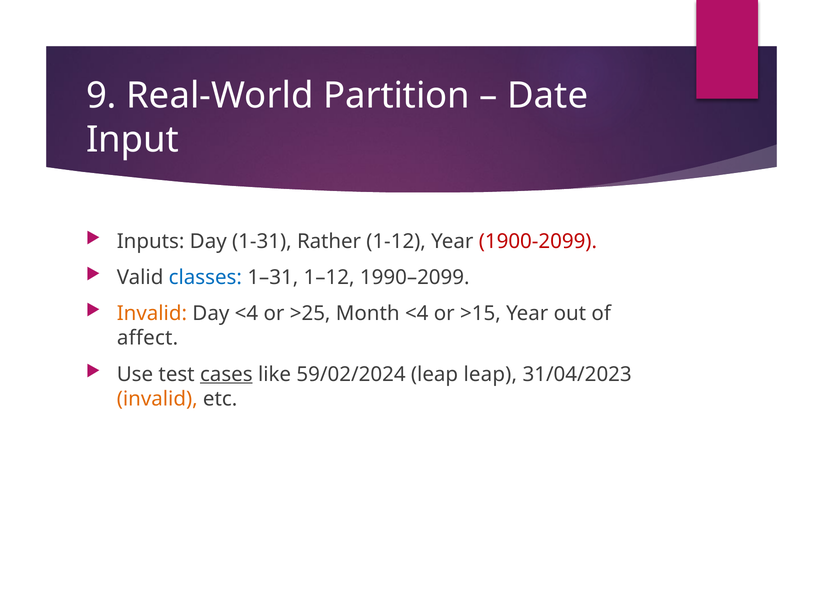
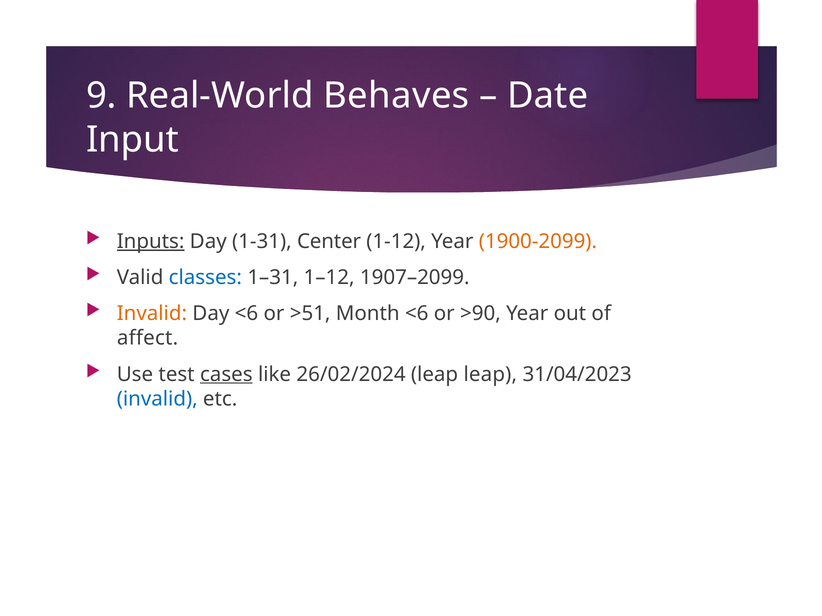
Partition: Partition -> Behaves (396, 96)
Inputs underline: none -> present (151, 242)
Rather: Rather -> Center (329, 242)
1900-2099 colour: red -> orange (538, 242)
1990–2099: 1990–2099 -> 1907–2099 (415, 278)
Day <4: <4 -> <6 (246, 314)
>25: >25 -> >51 (310, 314)
Month <4: <4 -> <6 (417, 314)
>15: >15 -> >90 (480, 314)
59/02/2024: 59/02/2024 -> 26/02/2024 (351, 375)
invalid colour: orange -> blue (157, 399)
